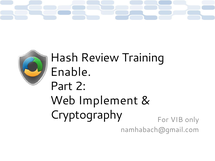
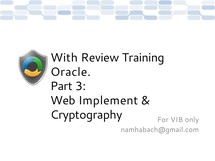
Hash: Hash -> With (64, 58)
Enable: Enable -> Oracle (71, 72)
2: 2 -> 3 (81, 86)
